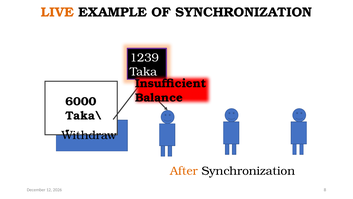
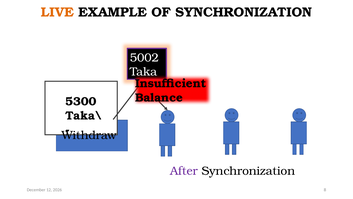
1239: 1239 -> 5002 (144, 57)
6000: 6000 -> 5300 (81, 101)
After colour: orange -> purple (184, 171)
